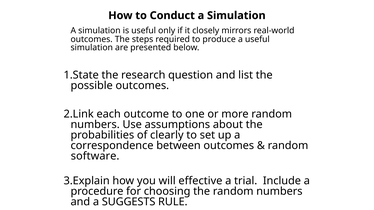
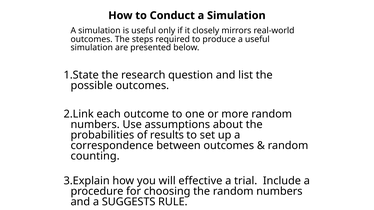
clearly: clearly -> results (167, 135)
software: software -> counting (95, 156)
